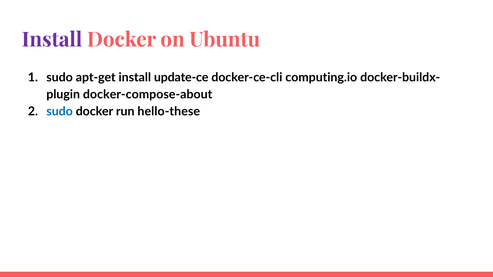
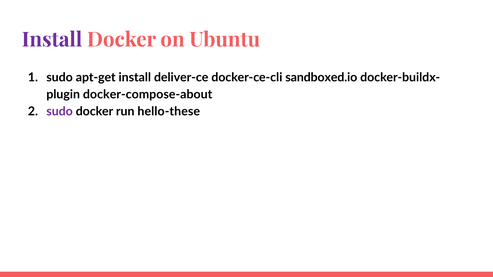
update-ce: update-ce -> deliver-ce (181, 78)
computing.io: computing.io -> sandboxed.io (321, 78)
sudo colour: blue -> purple (60, 112)
